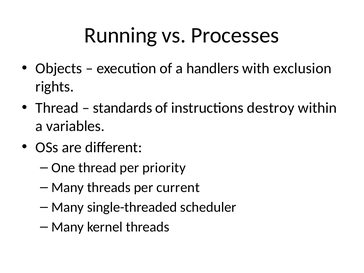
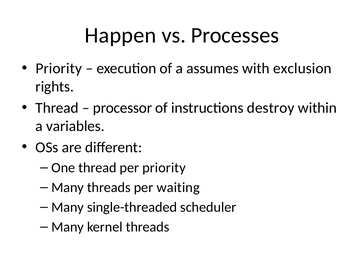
Running: Running -> Happen (120, 35)
Objects: Objects -> Priority (59, 68)
handlers: handlers -> assumes (213, 68)
standards: standards -> processor (123, 108)
current: current -> waiting (178, 187)
